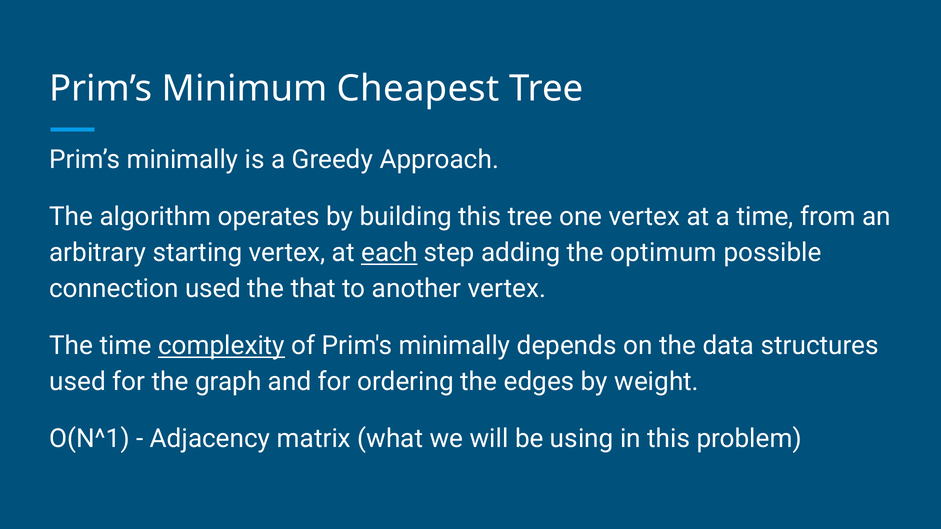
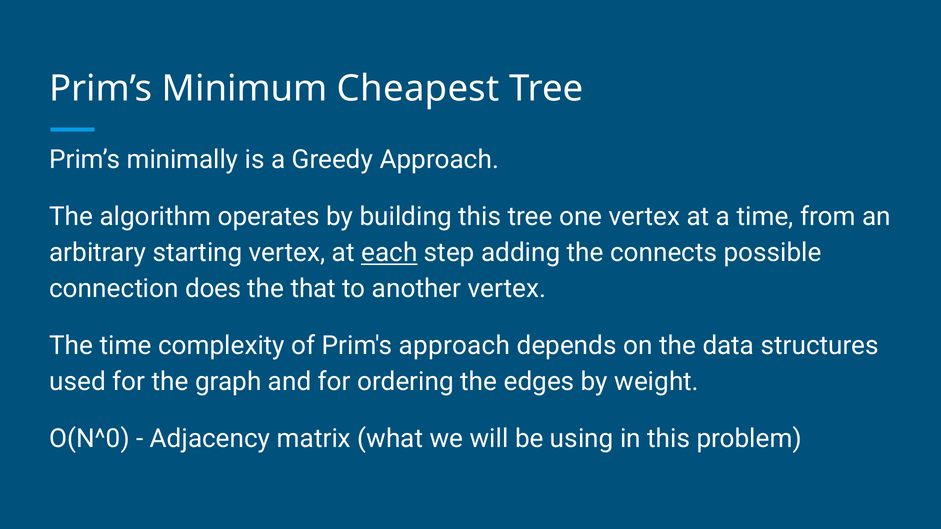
optimum: optimum -> connects (664, 253)
connection used: used -> does (213, 289)
complexity underline: present -> none (221, 346)
Prim's minimally: minimally -> approach (454, 346)
O(N^1: O(N^1 -> O(N^0 (89, 439)
